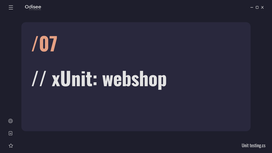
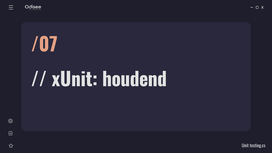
webshop: webshop -> houdend (134, 80)
